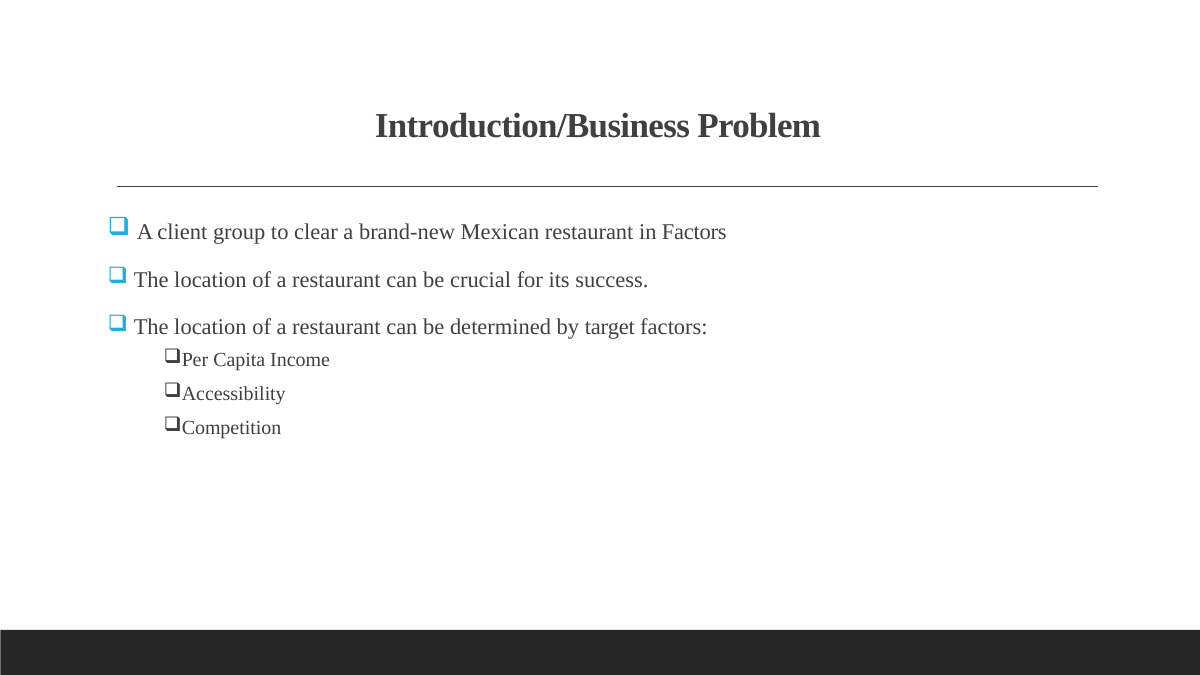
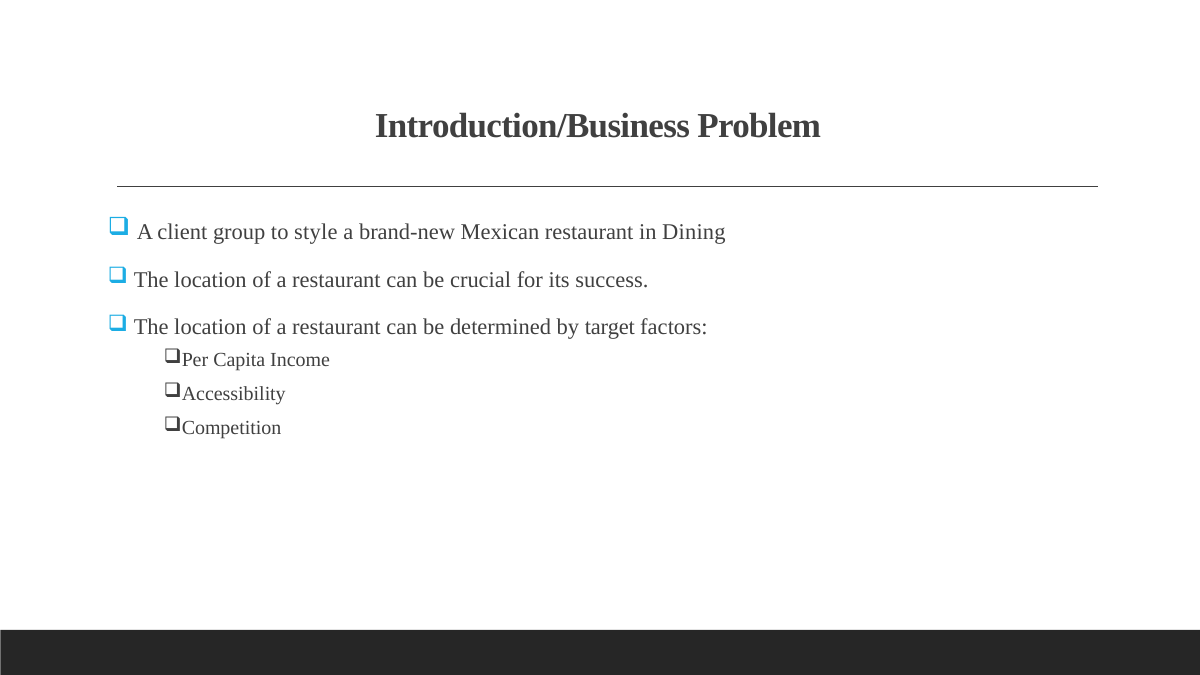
clear: clear -> style (316, 233)
in Factors: Factors -> Dining (694, 233)
